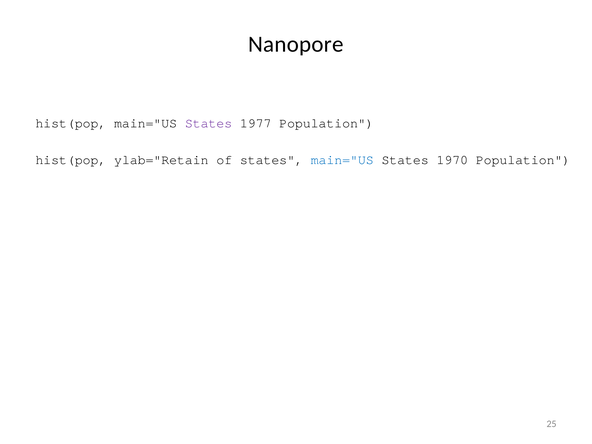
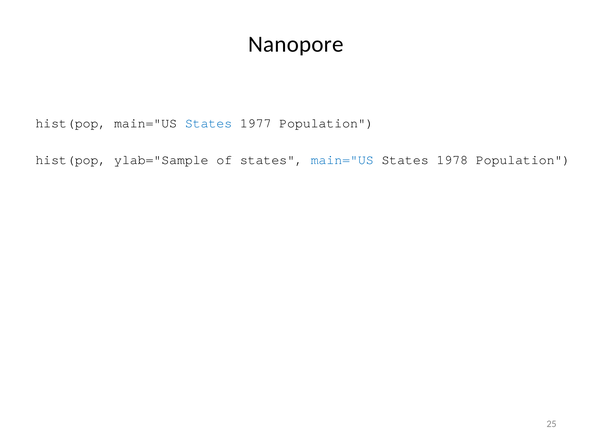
States colour: purple -> blue (209, 123)
ylab="Retain: ylab="Retain -> ylab="Sample (161, 160)
1970: 1970 -> 1978 (452, 160)
